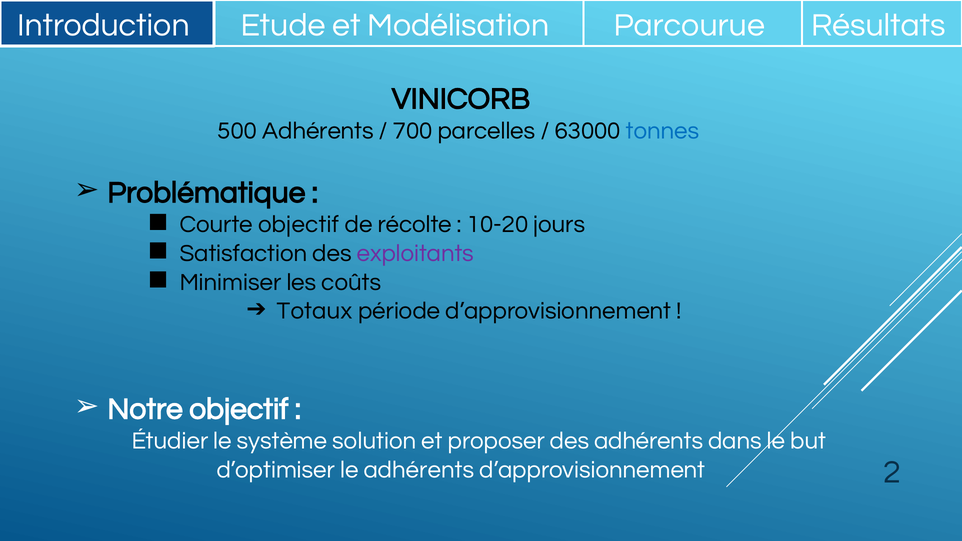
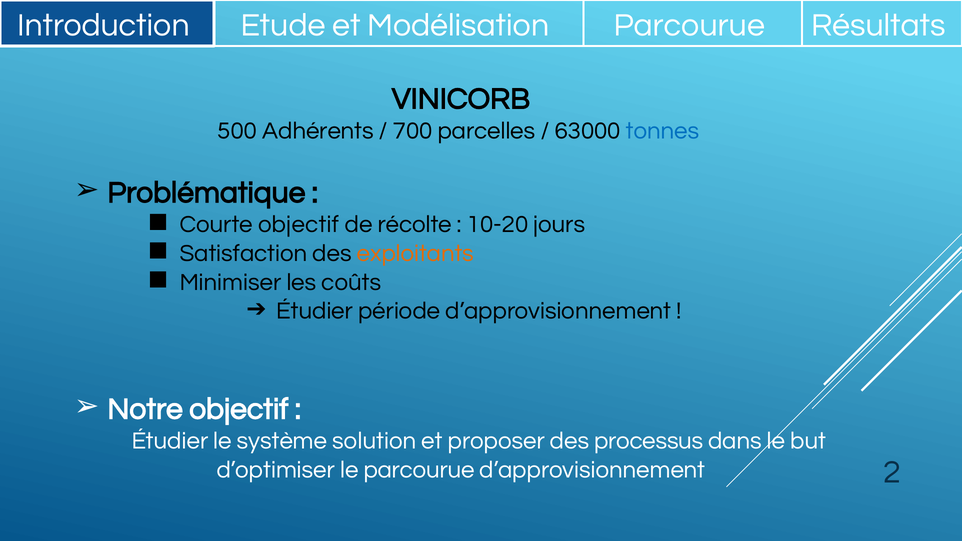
exploitants colour: purple -> orange (415, 253)
Totaux: Totaux -> Étudier (315, 311)
des adhérents: adhérents -> processus (649, 441)
le adhérents: adhérents -> parcourue (419, 470)
